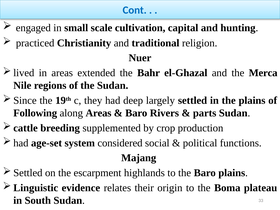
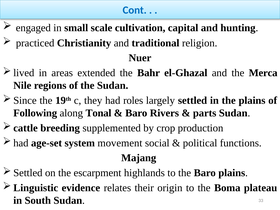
deep: deep -> roles (133, 100)
along Areas: Areas -> Tonal (98, 113)
considered: considered -> movement (120, 143)
